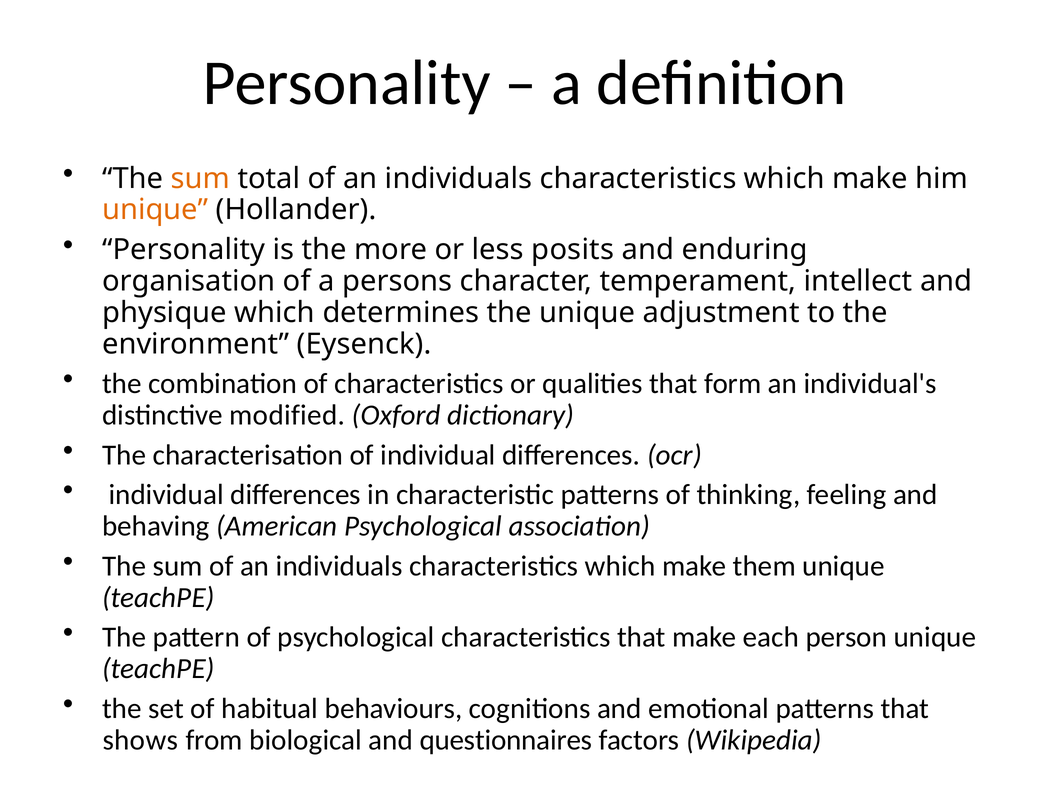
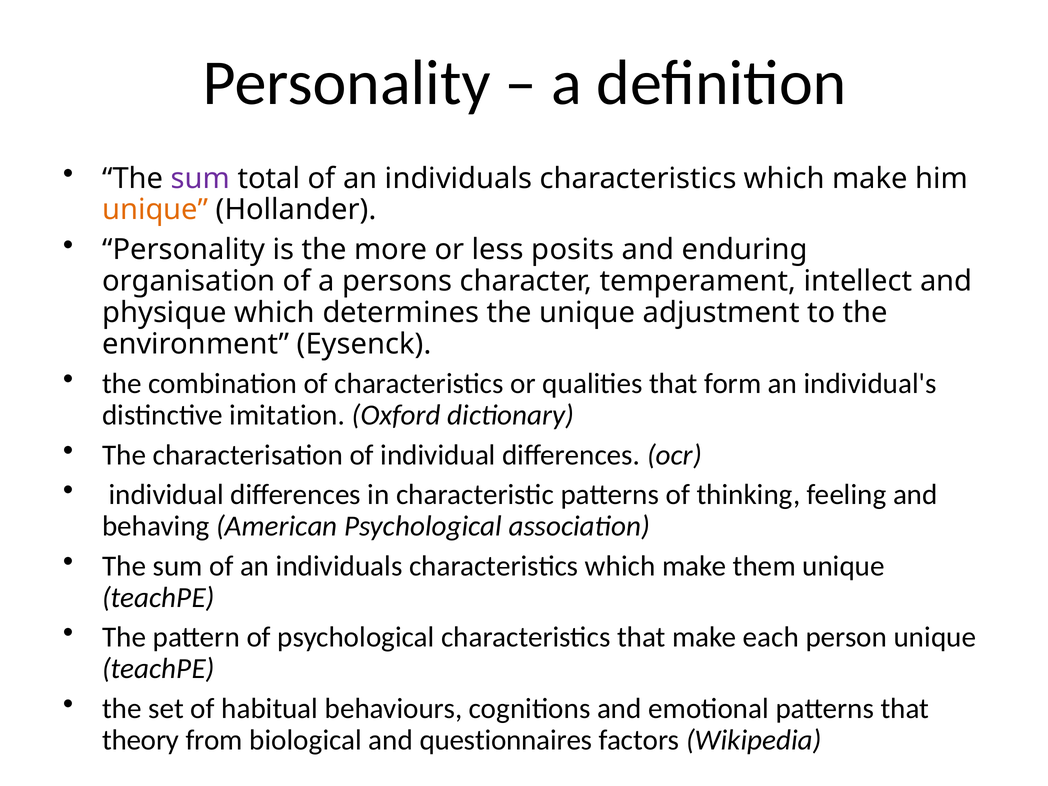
sum colour: orange -> purple (200, 178)
modified: modified -> imitation (287, 415)
shows: shows -> theory (141, 740)
